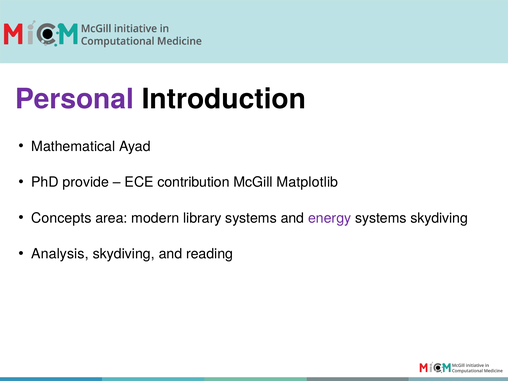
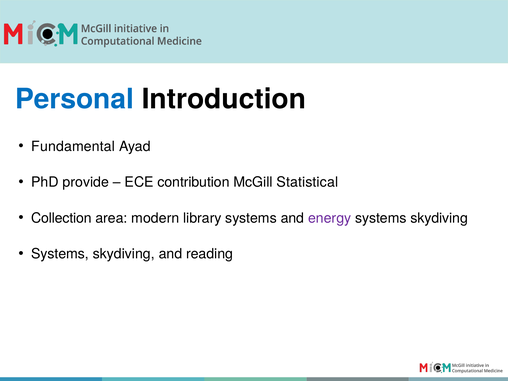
Personal colour: purple -> blue (75, 99)
Mathematical: Mathematical -> Fundamental (73, 146)
Matplotlib: Matplotlib -> Statistical (307, 182)
Concepts: Concepts -> Collection (61, 218)
Analysis: Analysis -> Systems (60, 254)
